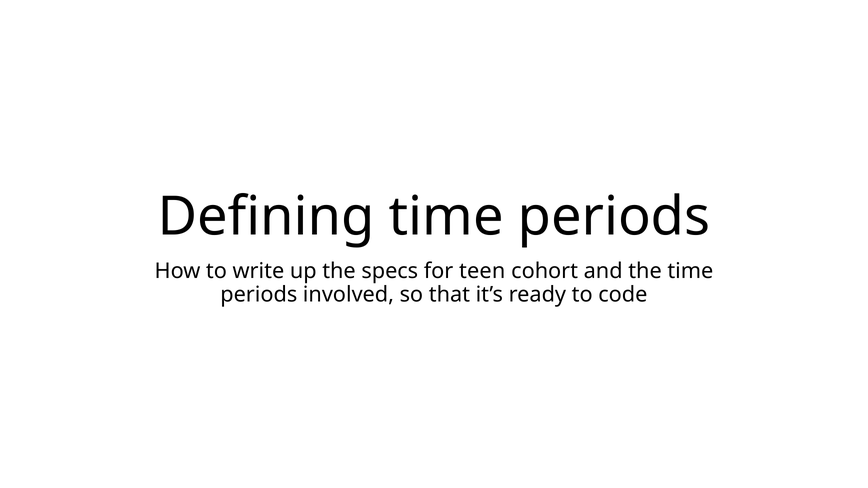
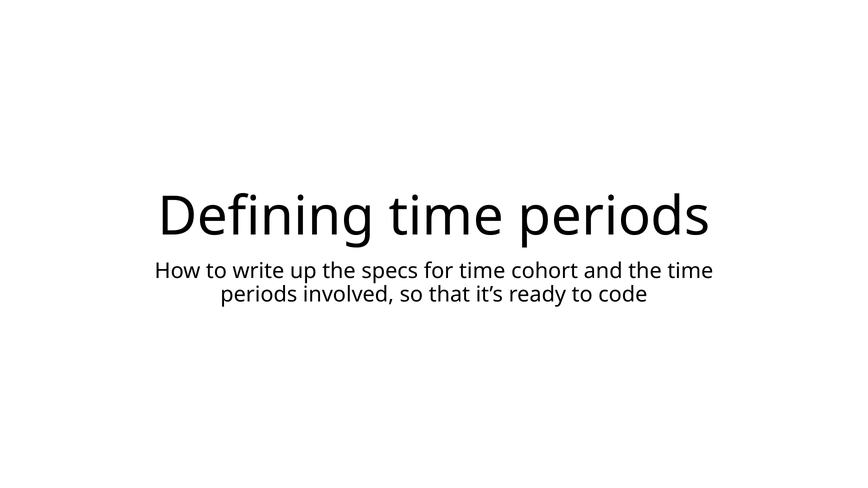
for teen: teen -> time (482, 271)
